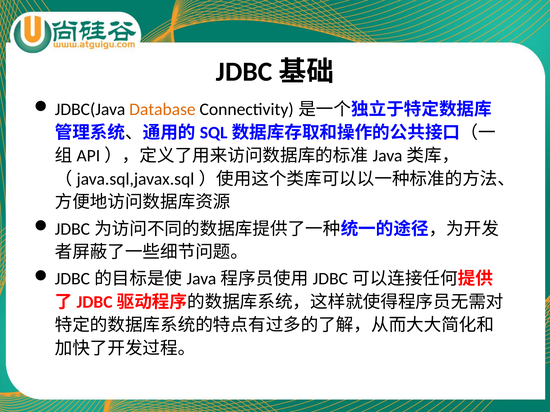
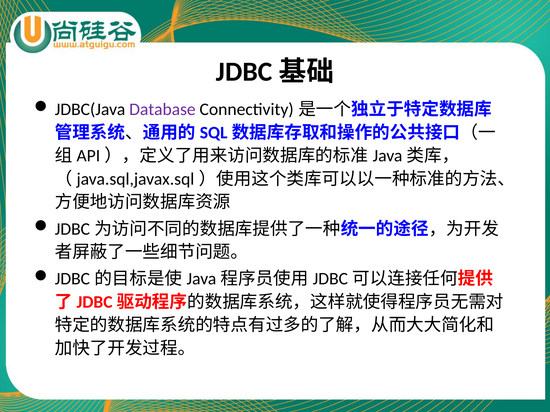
Database colour: orange -> purple (162, 110)
